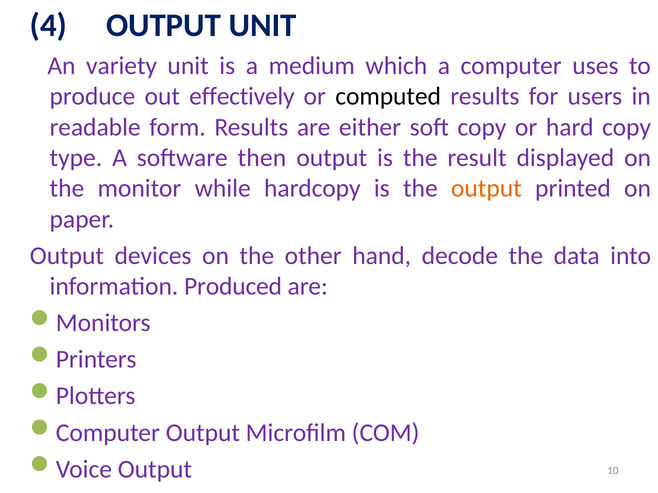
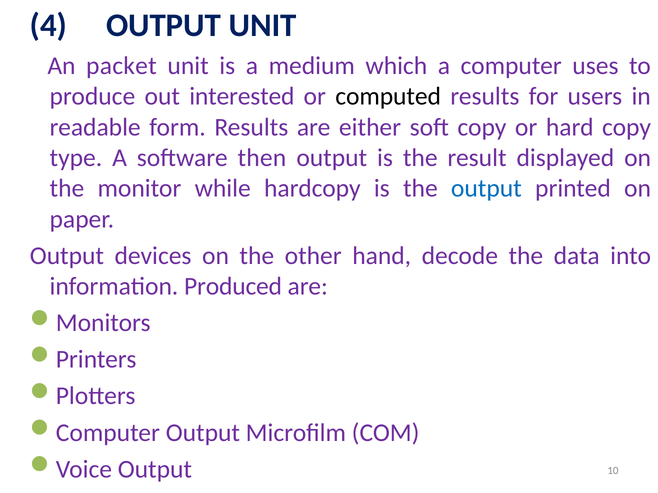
variety: variety -> packet (121, 66)
effectively: effectively -> interested (242, 96)
output colour: orange -> blue (486, 189)
